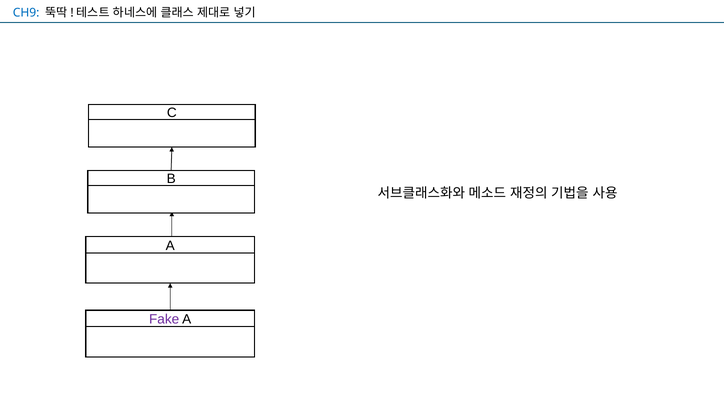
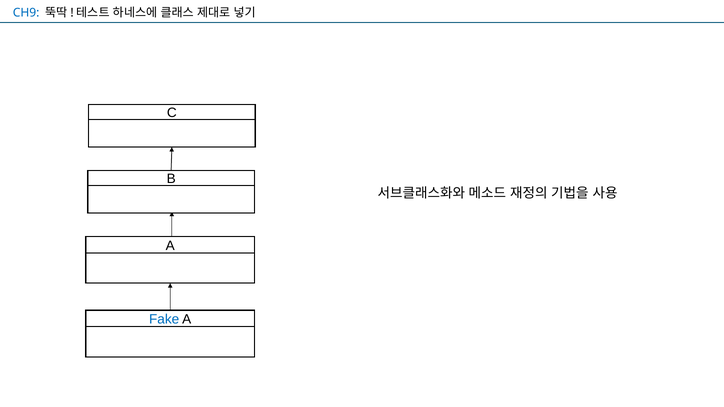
Fake colour: purple -> blue (164, 320)
